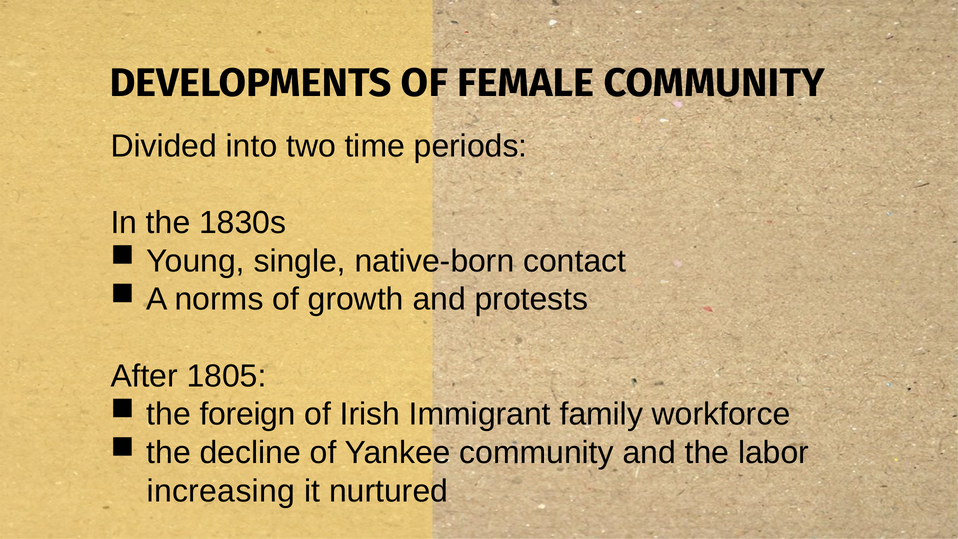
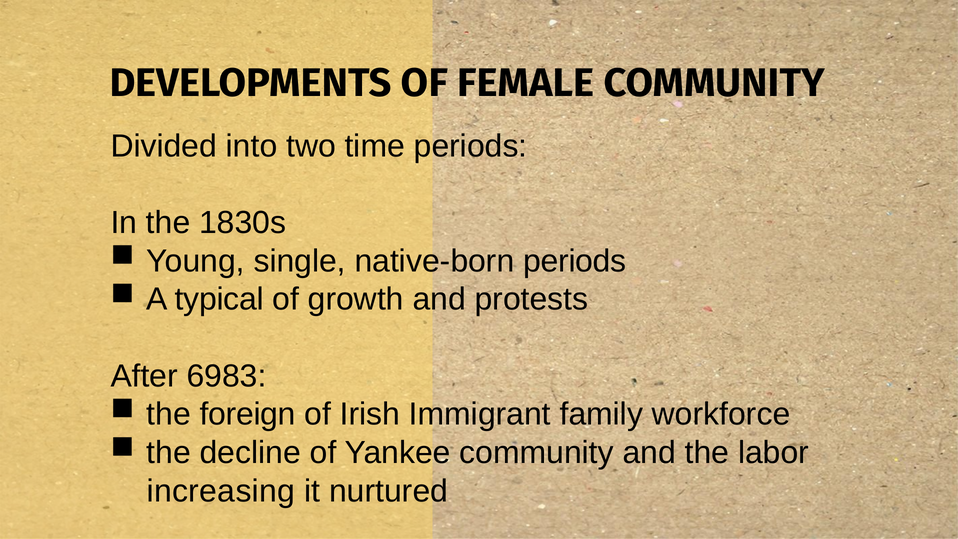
native-born contact: contact -> periods (575, 261)
norms: norms -> typical (219, 299)
1805: 1805 -> 6983 (227, 376)
